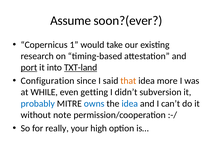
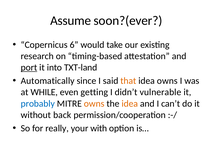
1: 1 -> 6 (74, 45)
TXT-land underline: present -> none (81, 67)
Configuration: Configuration -> Automatically (48, 81)
idea more: more -> owns (167, 81)
subversion: subversion -> vulnerable (160, 92)
owns colour: blue -> orange (94, 103)
idea colour: blue -> orange (130, 103)
note: note -> back (62, 115)
high: high -> with (99, 128)
